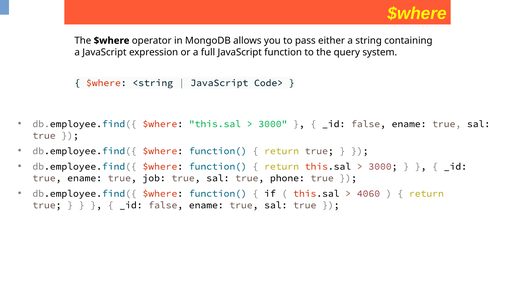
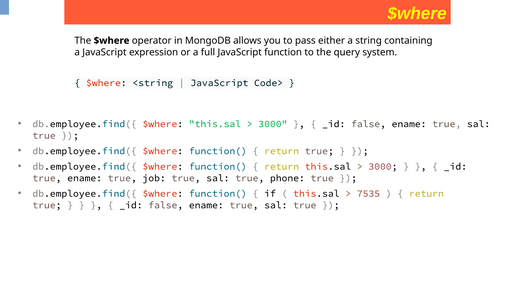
4060: 4060 -> 7535 (368, 193)
